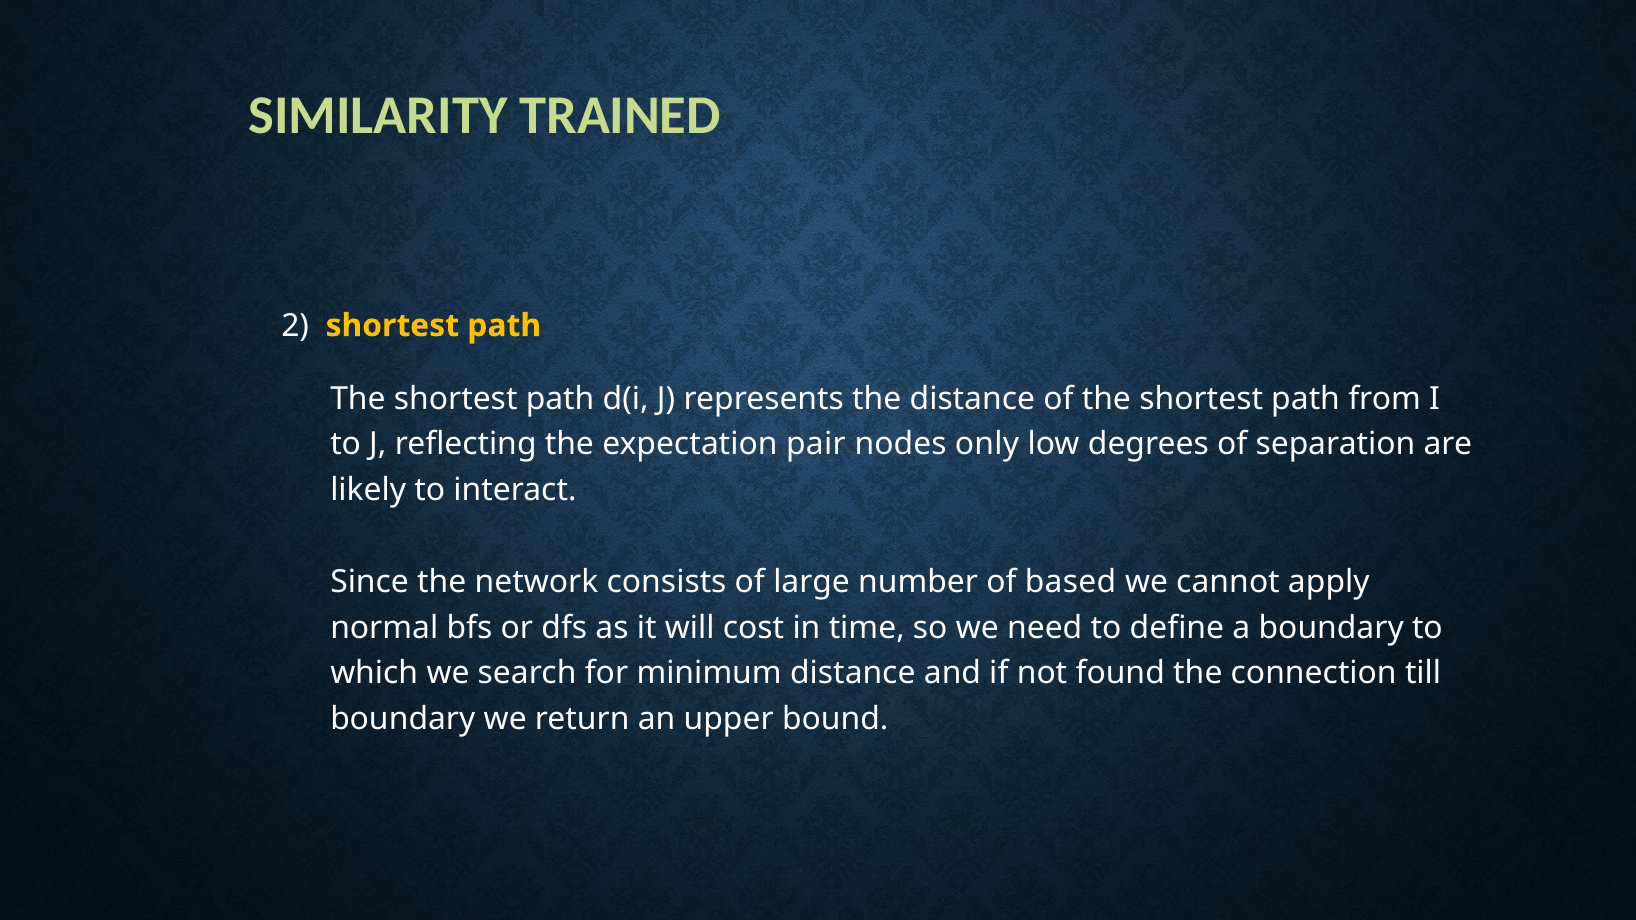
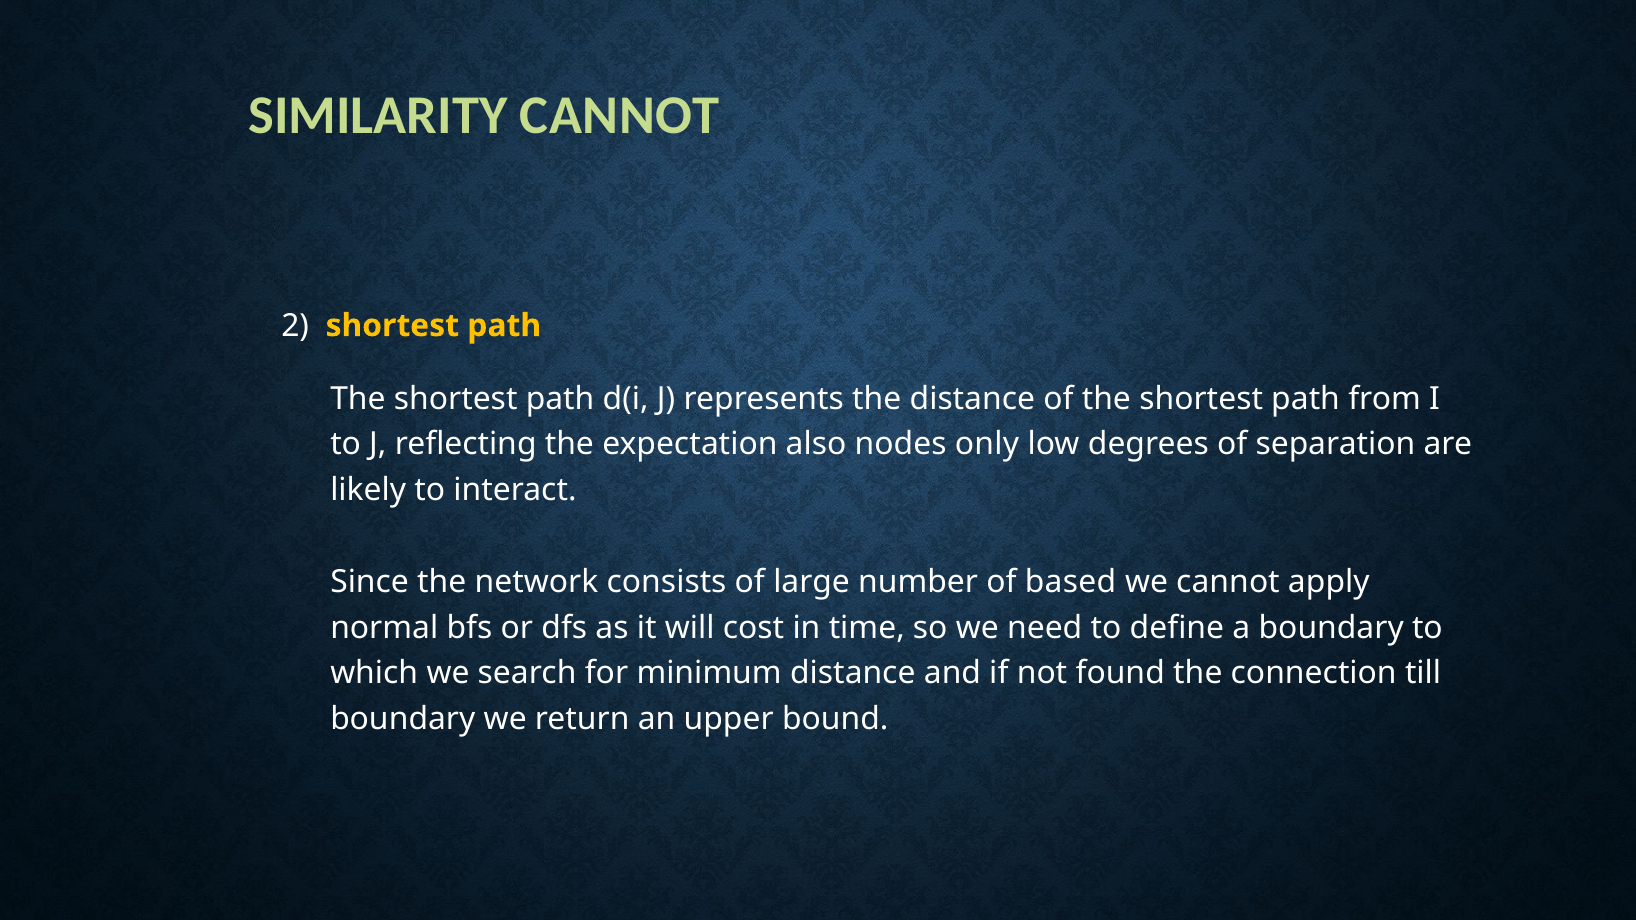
SIMILARITY TRAINED: TRAINED -> CANNOT (620, 116)
pair: pair -> also (816, 445)
